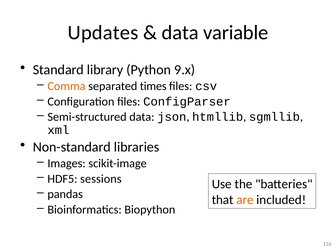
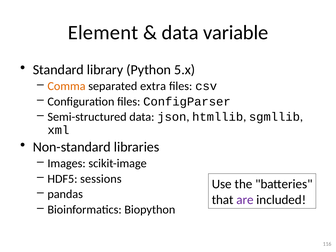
Updates: Updates -> Element (103, 33)
9.x: 9.x -> 5.x (185, 70)
times: times -> extra (153, 86)
are colour: orange -> purple (245, 200)
